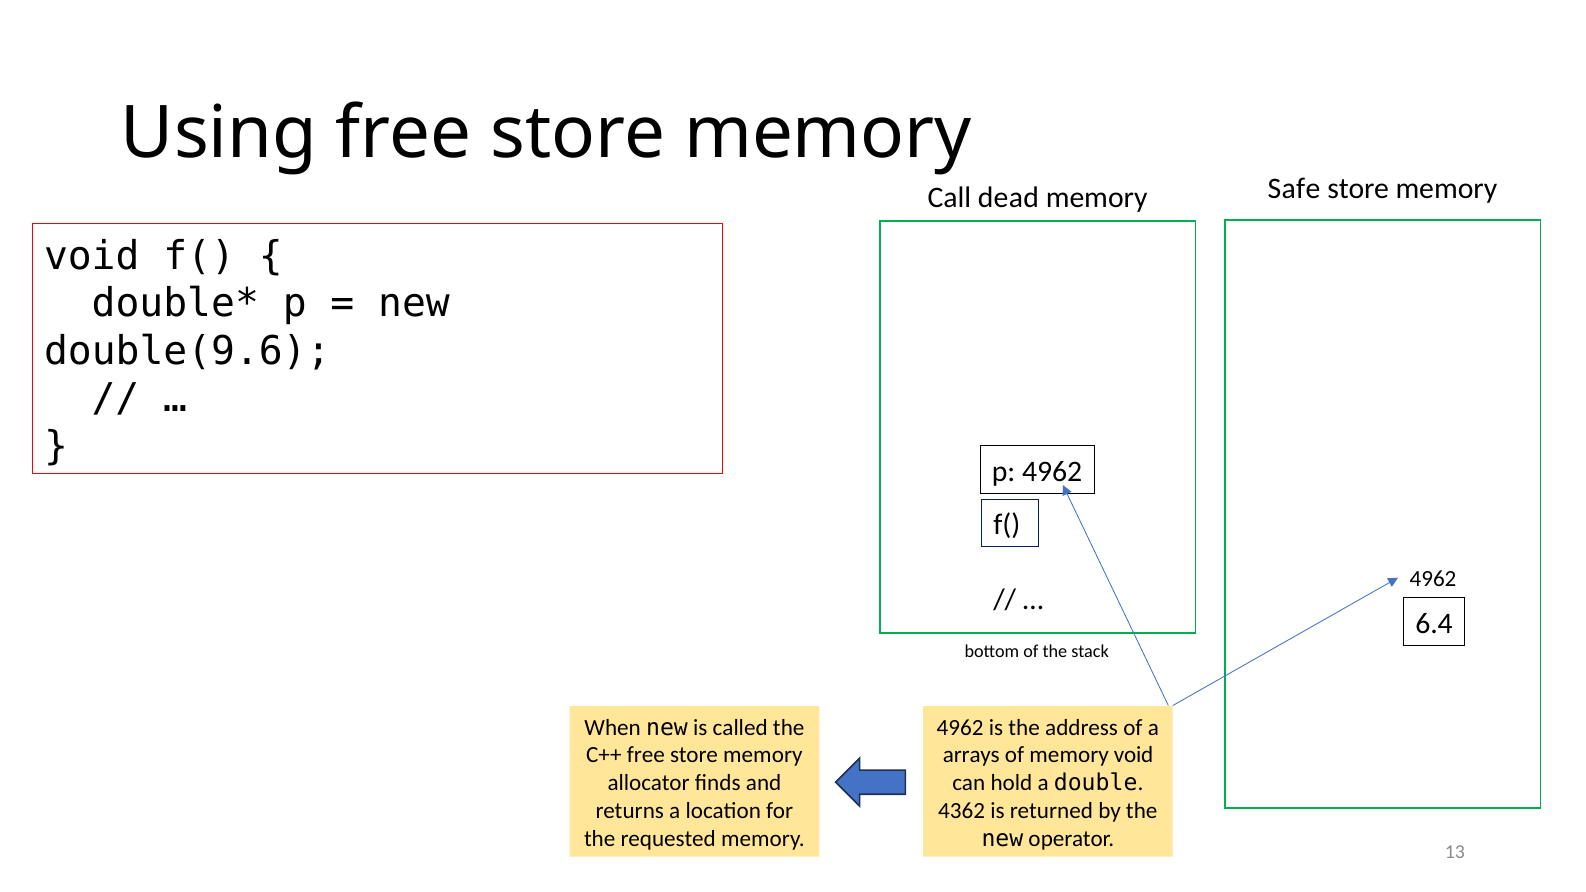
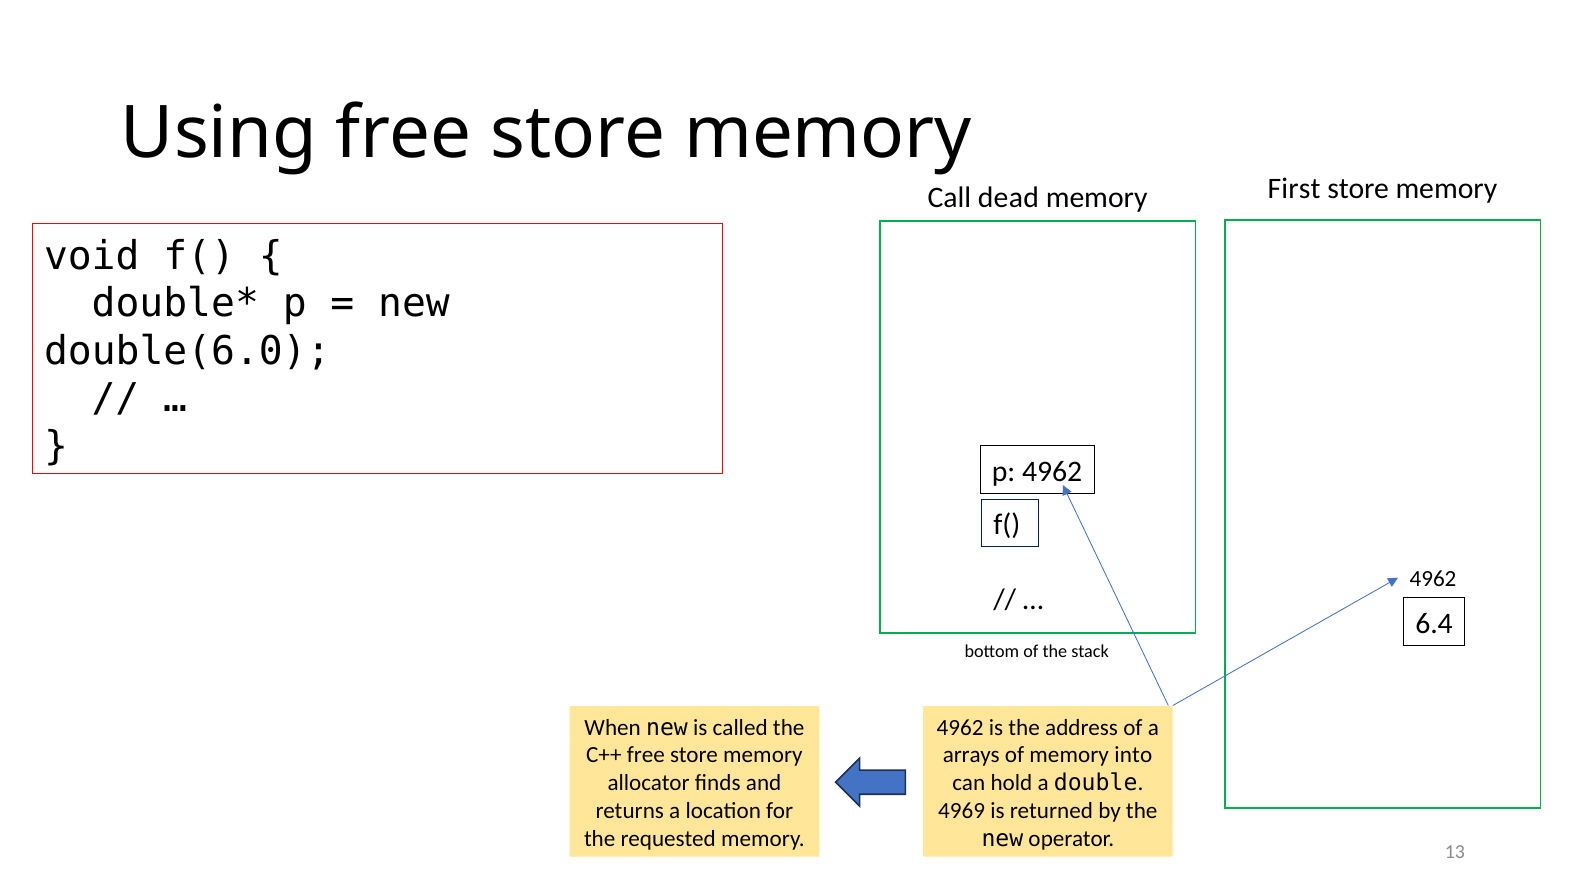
Safe: Safe -> First (1294, 189)
double(9.6: double(9.6 -> double(6.0 (187, 351)
of memory void: void -> into (1133, 755)
4362: 4362 -> 4969 (962, 811)
